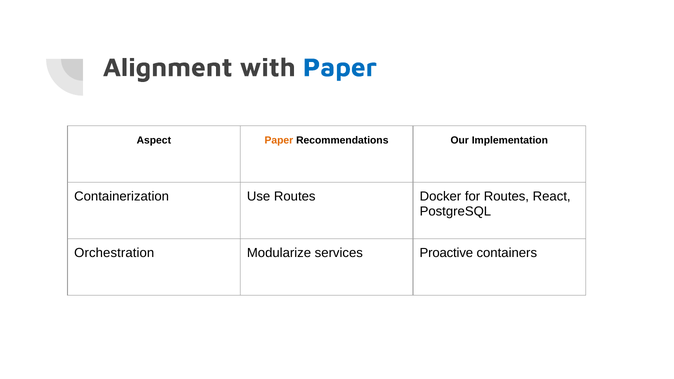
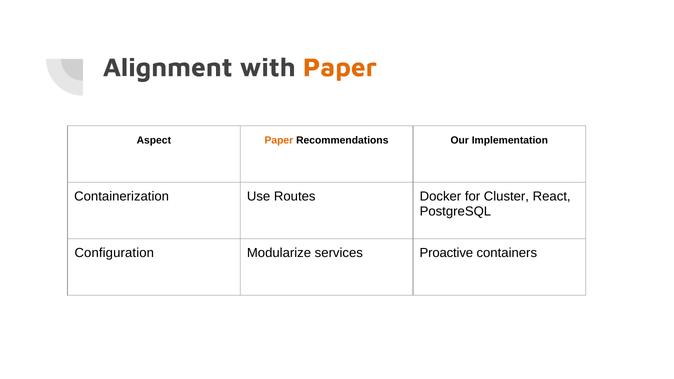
Paper colour: blue -> orange (340, 68)
for Routes: Routes -> Cluster (506, 197)
Orchestration: Orchestration -> Configuration (114, 253)
